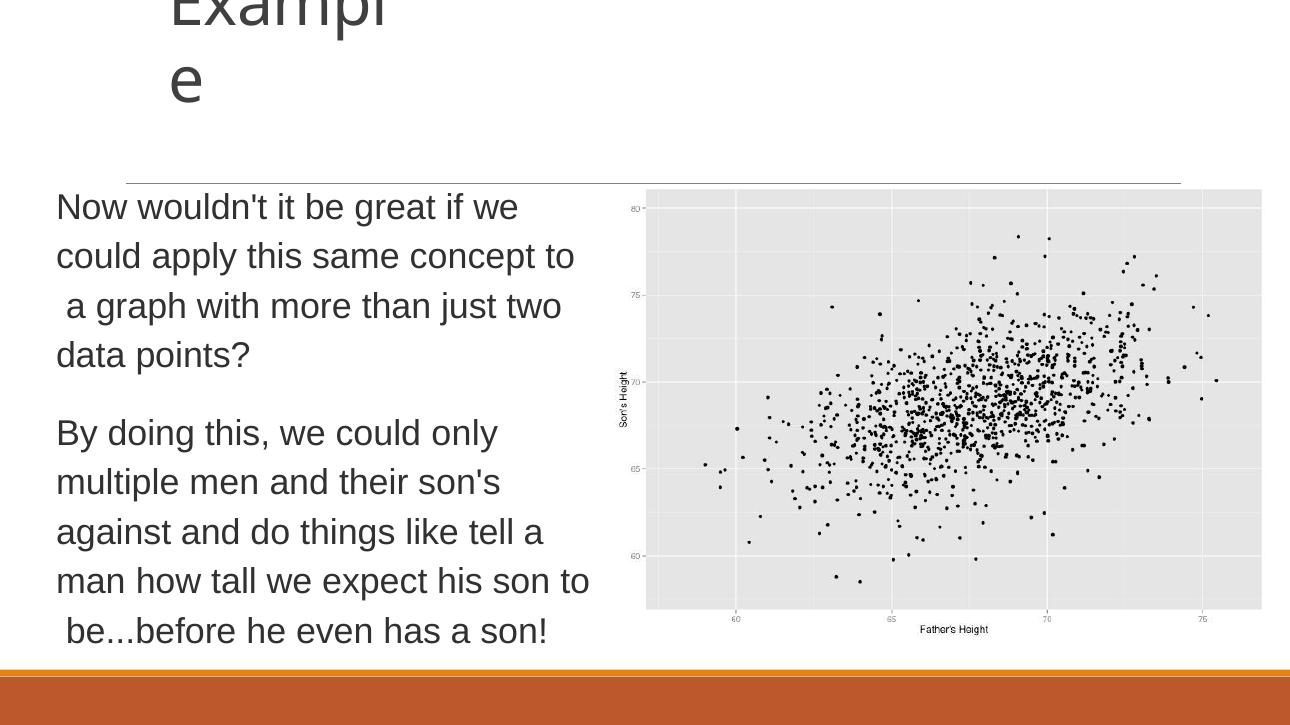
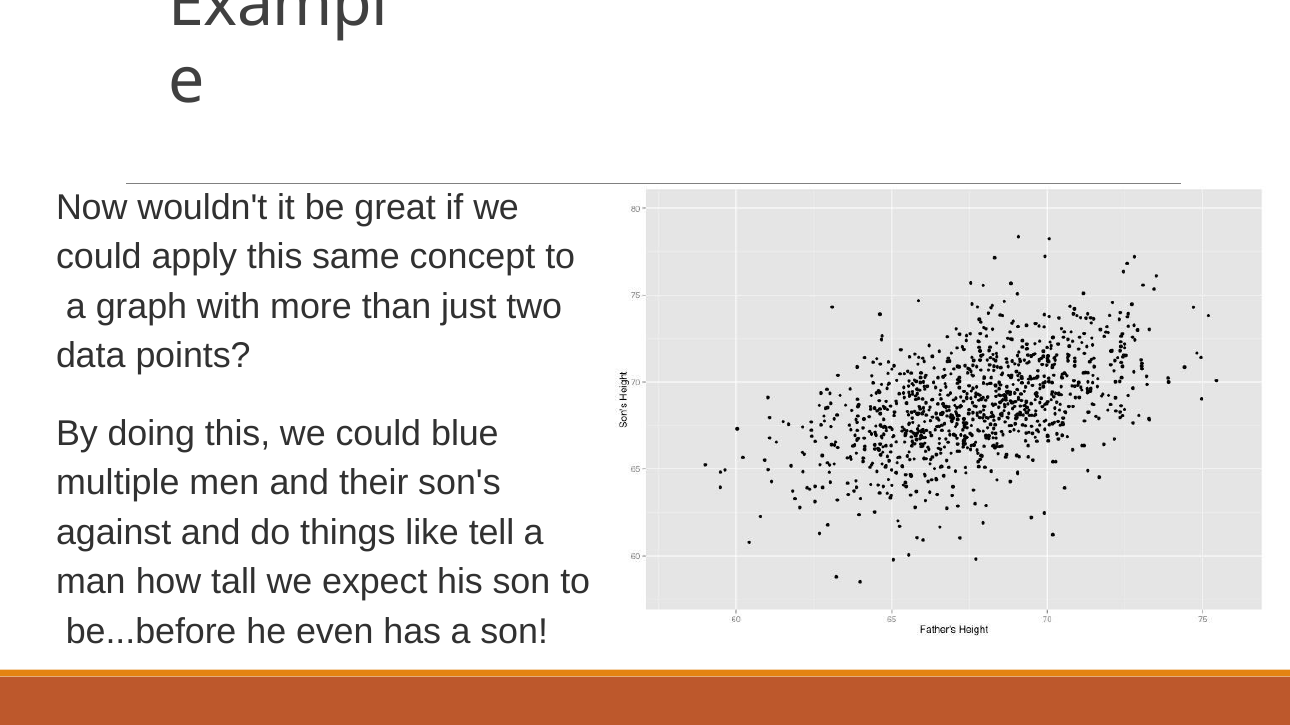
only: only -> blue (465, 434)
